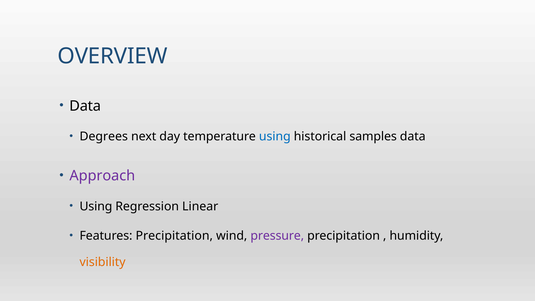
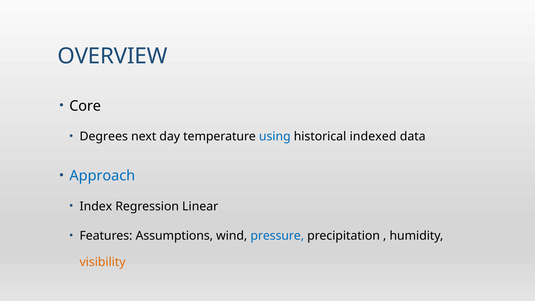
Data: Data -> Core (85, 106)
samples: samples -> indexed (373, 137)
Approach colour: purple -> blue (102, 176)
Using: Using -> Index (96, 206)
Features Precipitation: Precipitation -> Assumptions (174, 236)
pressure colour: purple -> blue (277, 236)
